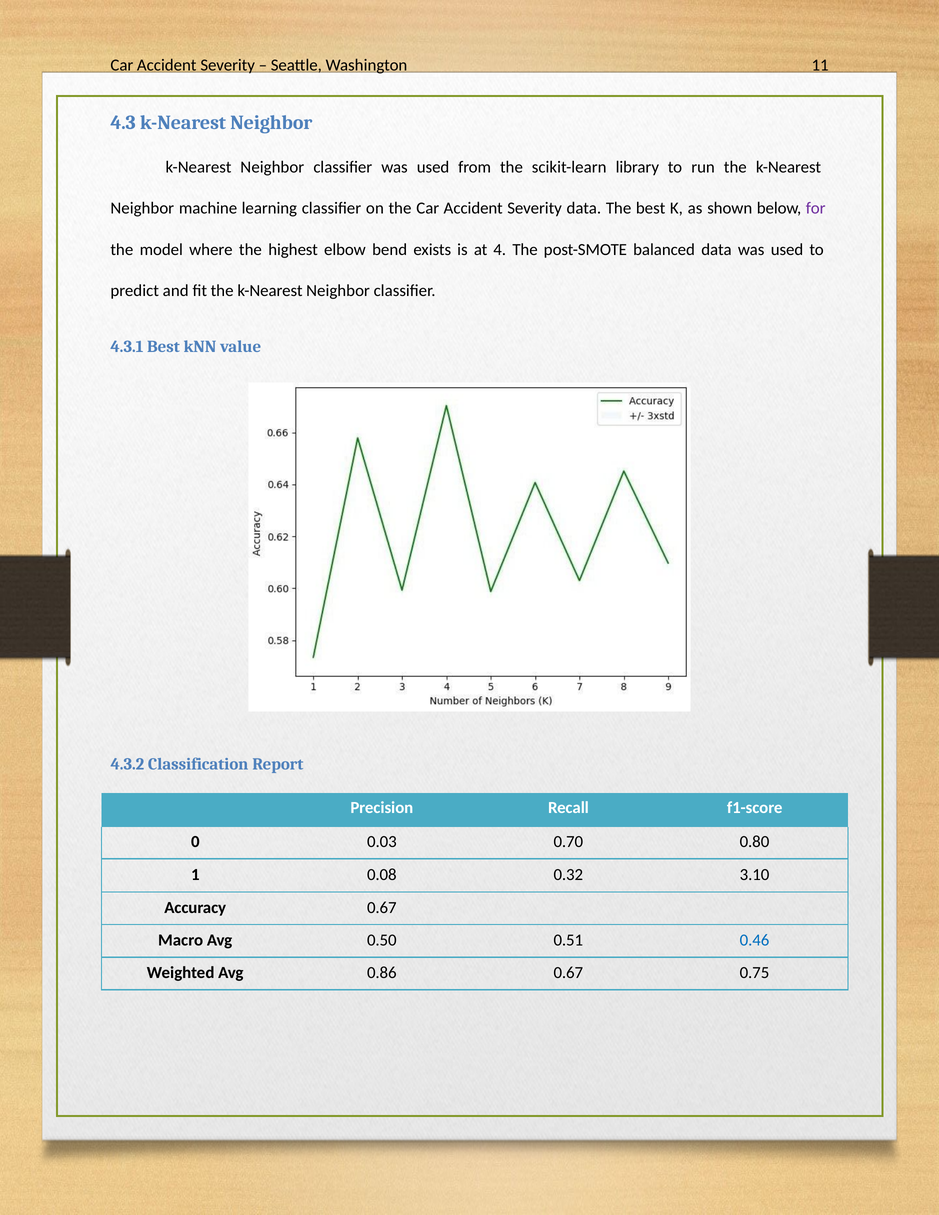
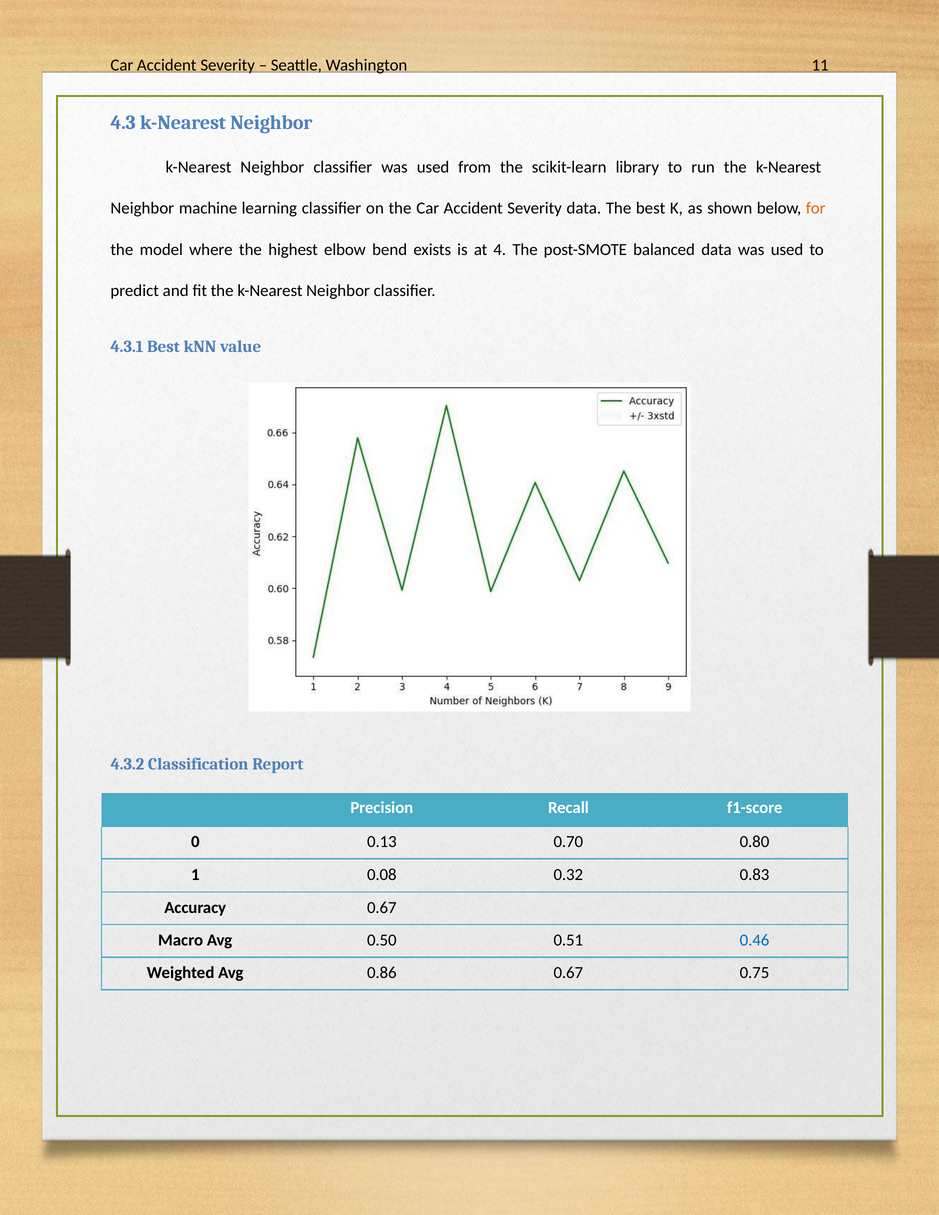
for colour: purple -> orange (816, 208)
0.03: 0.03 -> 0.13 (382, 842)
3.10: 3.10 -> 0.83 (755, 875)
